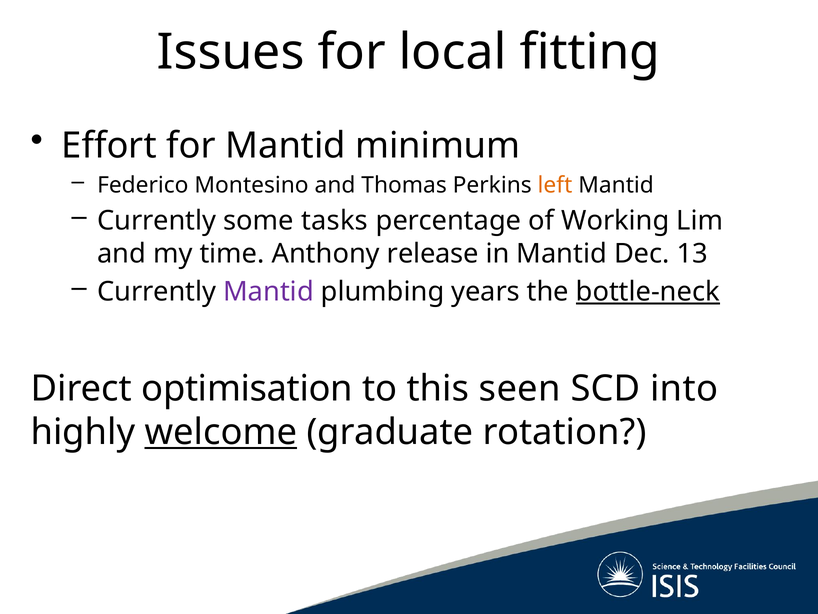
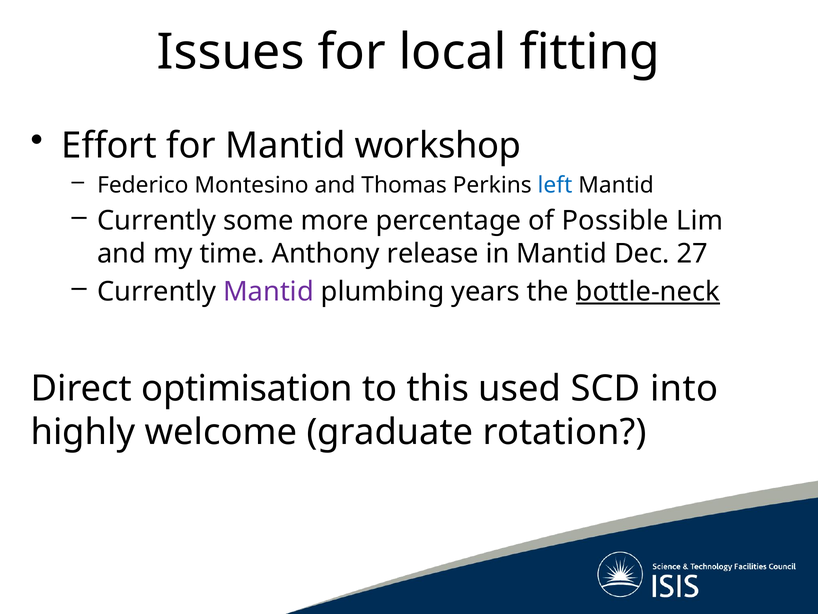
minimum: minimum -> workshop (438, 146)
left colour: orange -> blue (555, 185)
tasks: tasks -> more (335, 221)
Working: Working -> Possible (615, 221)
13: 13 -> 27 (692, 253)
seen: seen -> used (520, 389)
welcome underline: present -> none (221, 432)
